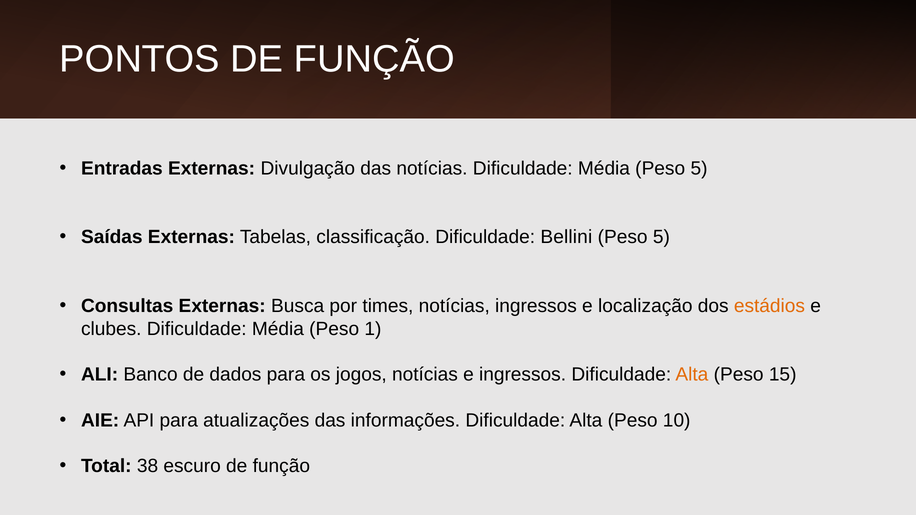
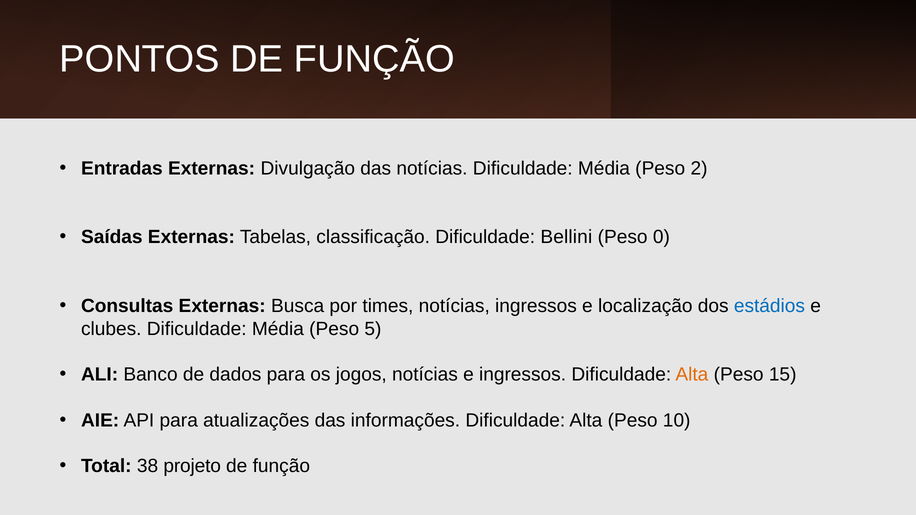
Média Peso 5: 5 -> 2 (699, 169)
5: 5 -> 0 (661, 237)
estádios colour: orange -> blue (769, 306)
1: 1 -> 5 (373, 329)
escuro: escuro -> projeto (192, 466)
